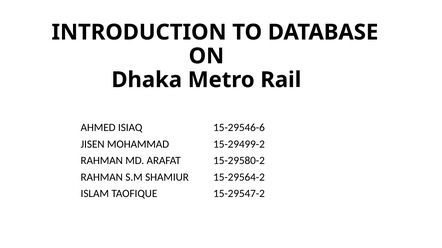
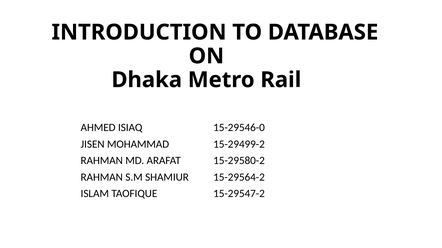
15-29546-6: 15-29546-6 -> 15-29546-0 (239, 128)
